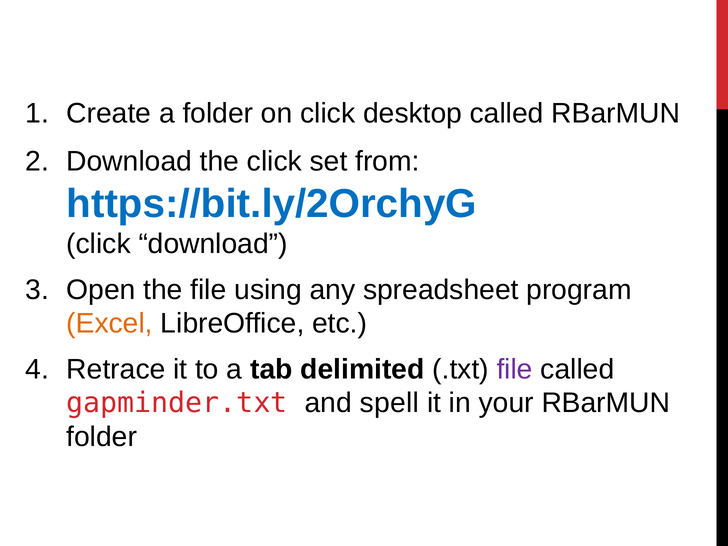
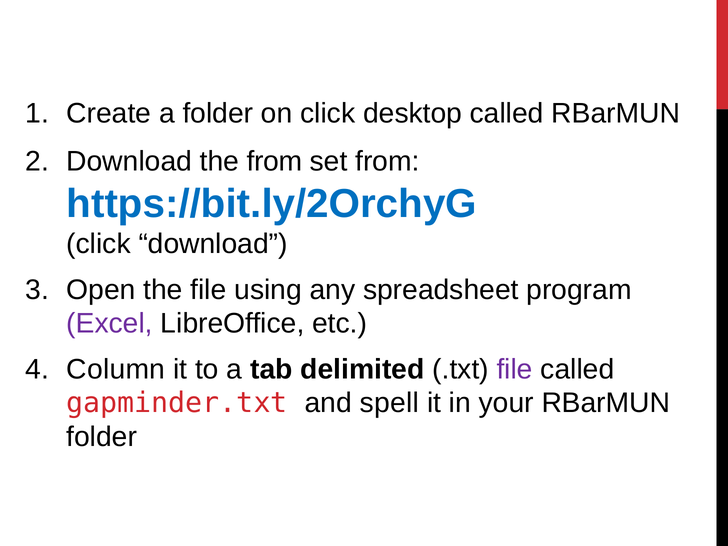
the click: click -> from (275, 162)
Excel colour: orange -> purple (110, 324)
Retrace: Retrace -> Column (116, 369)
